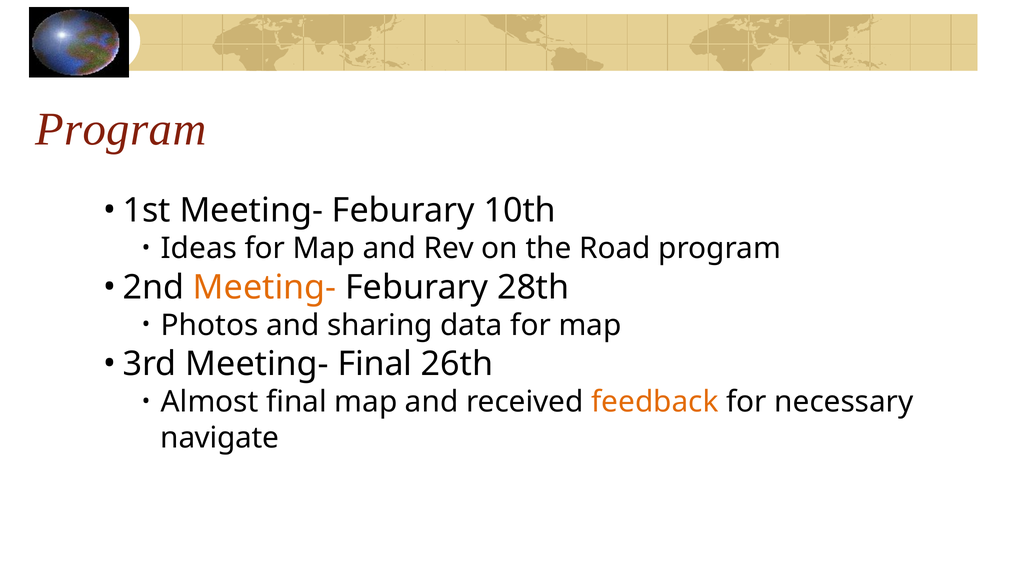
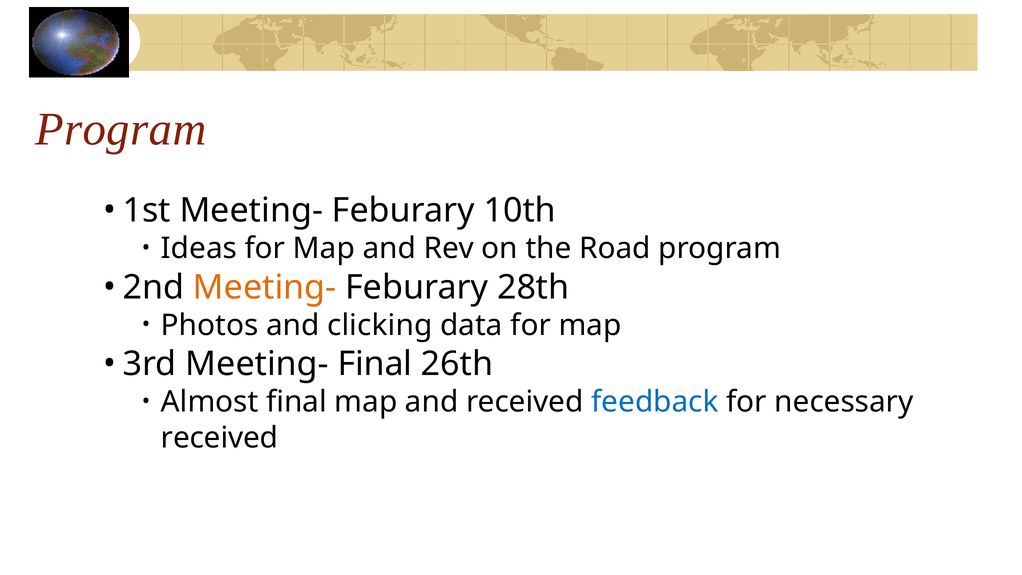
sharing: sharing -> clicking (380, 325)
feedback colour: orange -> blue (655, 402)
navigate: navigate -> received (220, 438)
